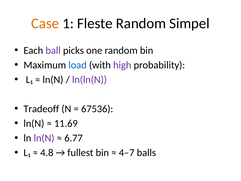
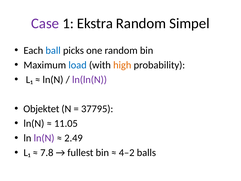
Case colour: orange -> purple (45, 23)
Fleste: Fleste -> Ekstra (95, 23)
ball colour: purple -> blue (53, 50)
high colour: purple -> orange (122, 65)
Tradeoff: Tradeoff -> Objektet (41, 109)
67536: 67536 -> 37795 (97, 109)
11.69: 11.69 -> 11.05 (66, 123)
6.77: 6.77 -> 2.49 (73, 138)
4.8: 4.8 -> 7.8 (47, 153)
4–7: 4–7 -> 4–2 (127, 153)
